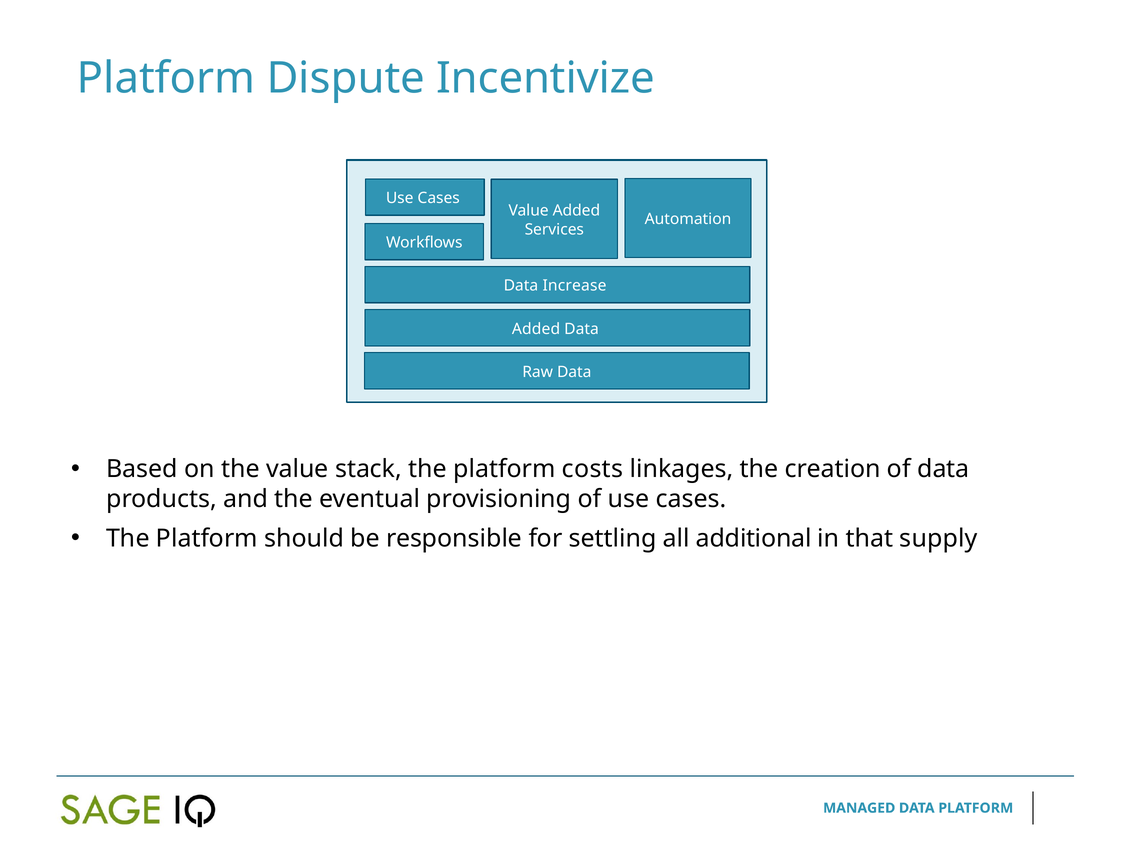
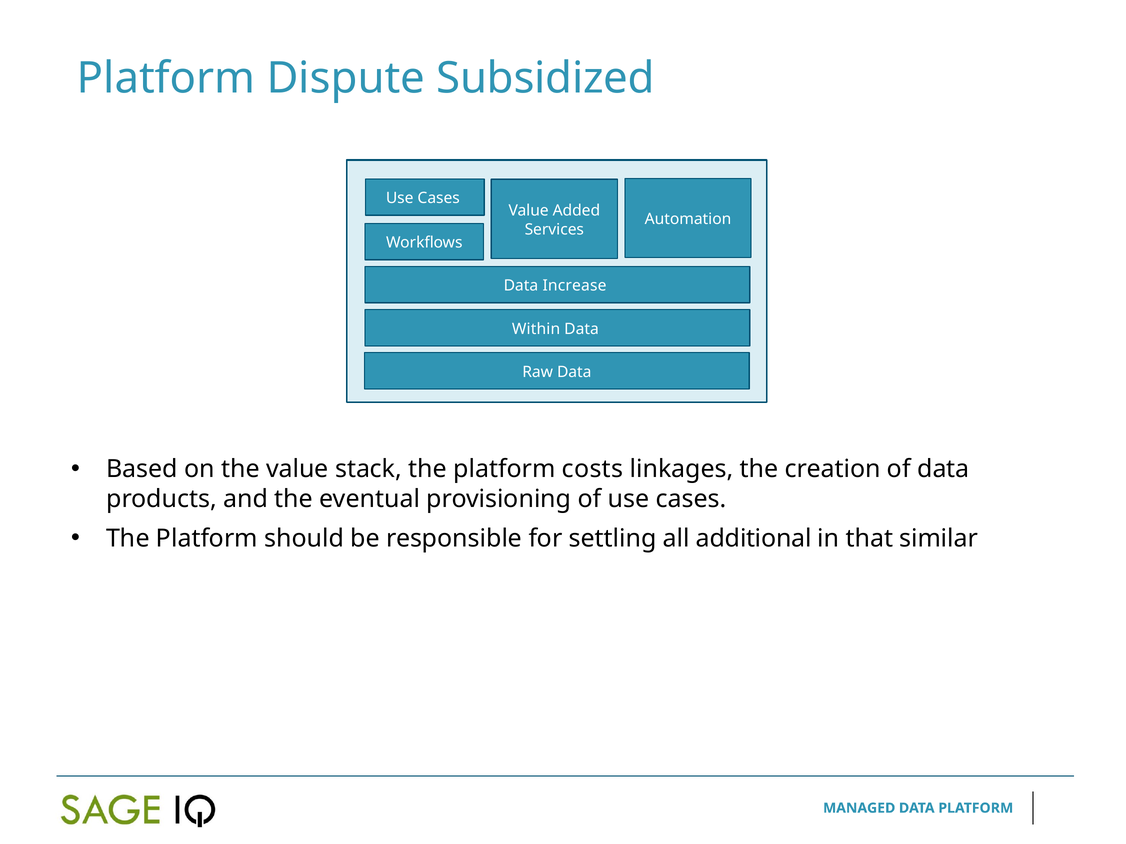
Incentivize: Incentivize -> Subsidized (546, 78)
Added: Added -> Within (536, 329)
supply: supply -> similar (939, 539)
